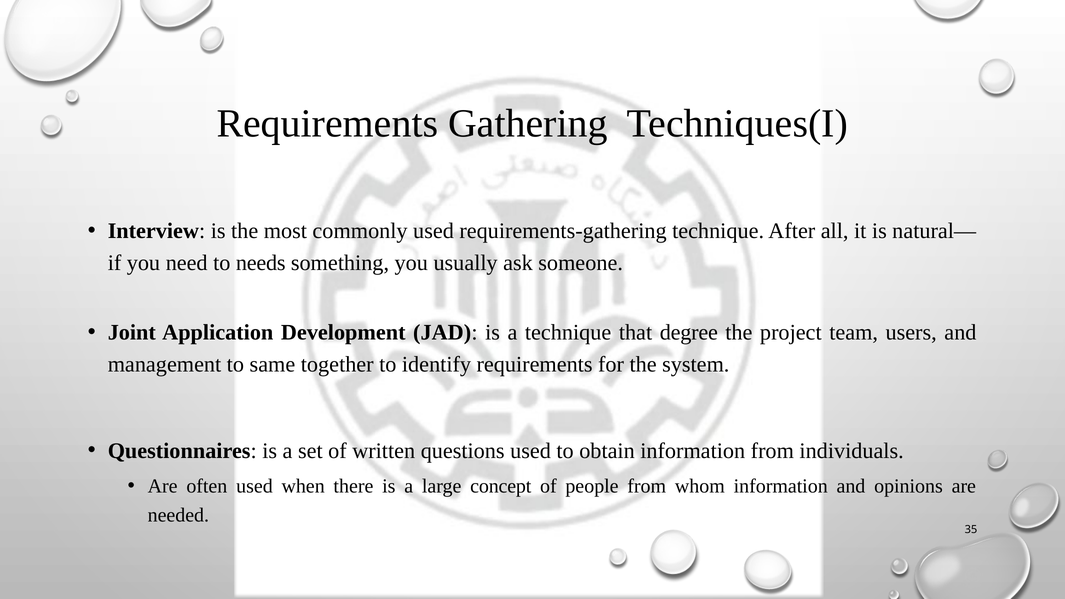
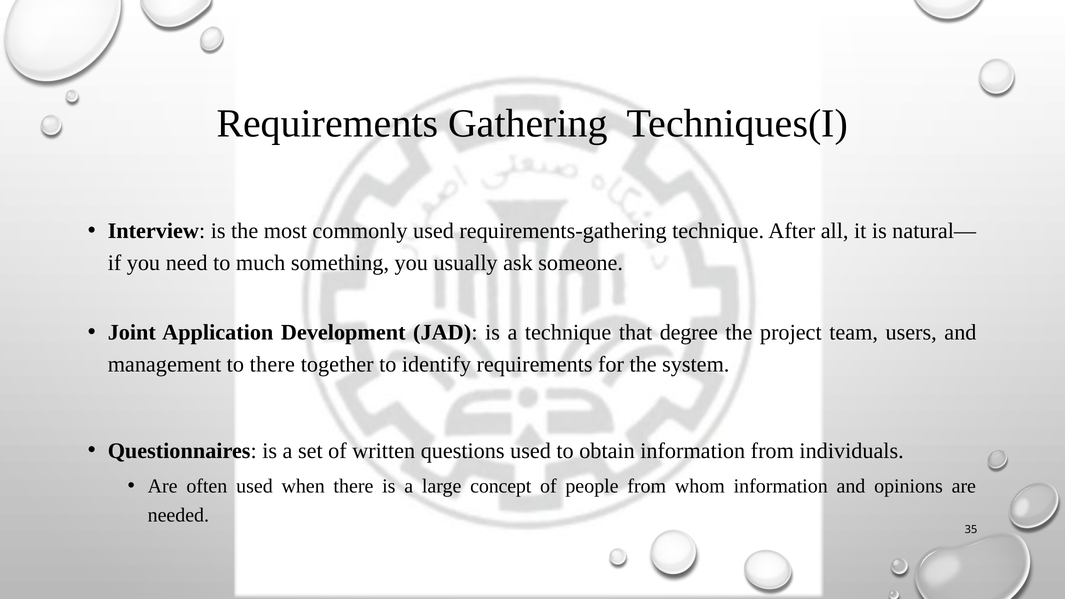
needs: needs -> much (261, 263)
to same: same -> there (272, 365)
